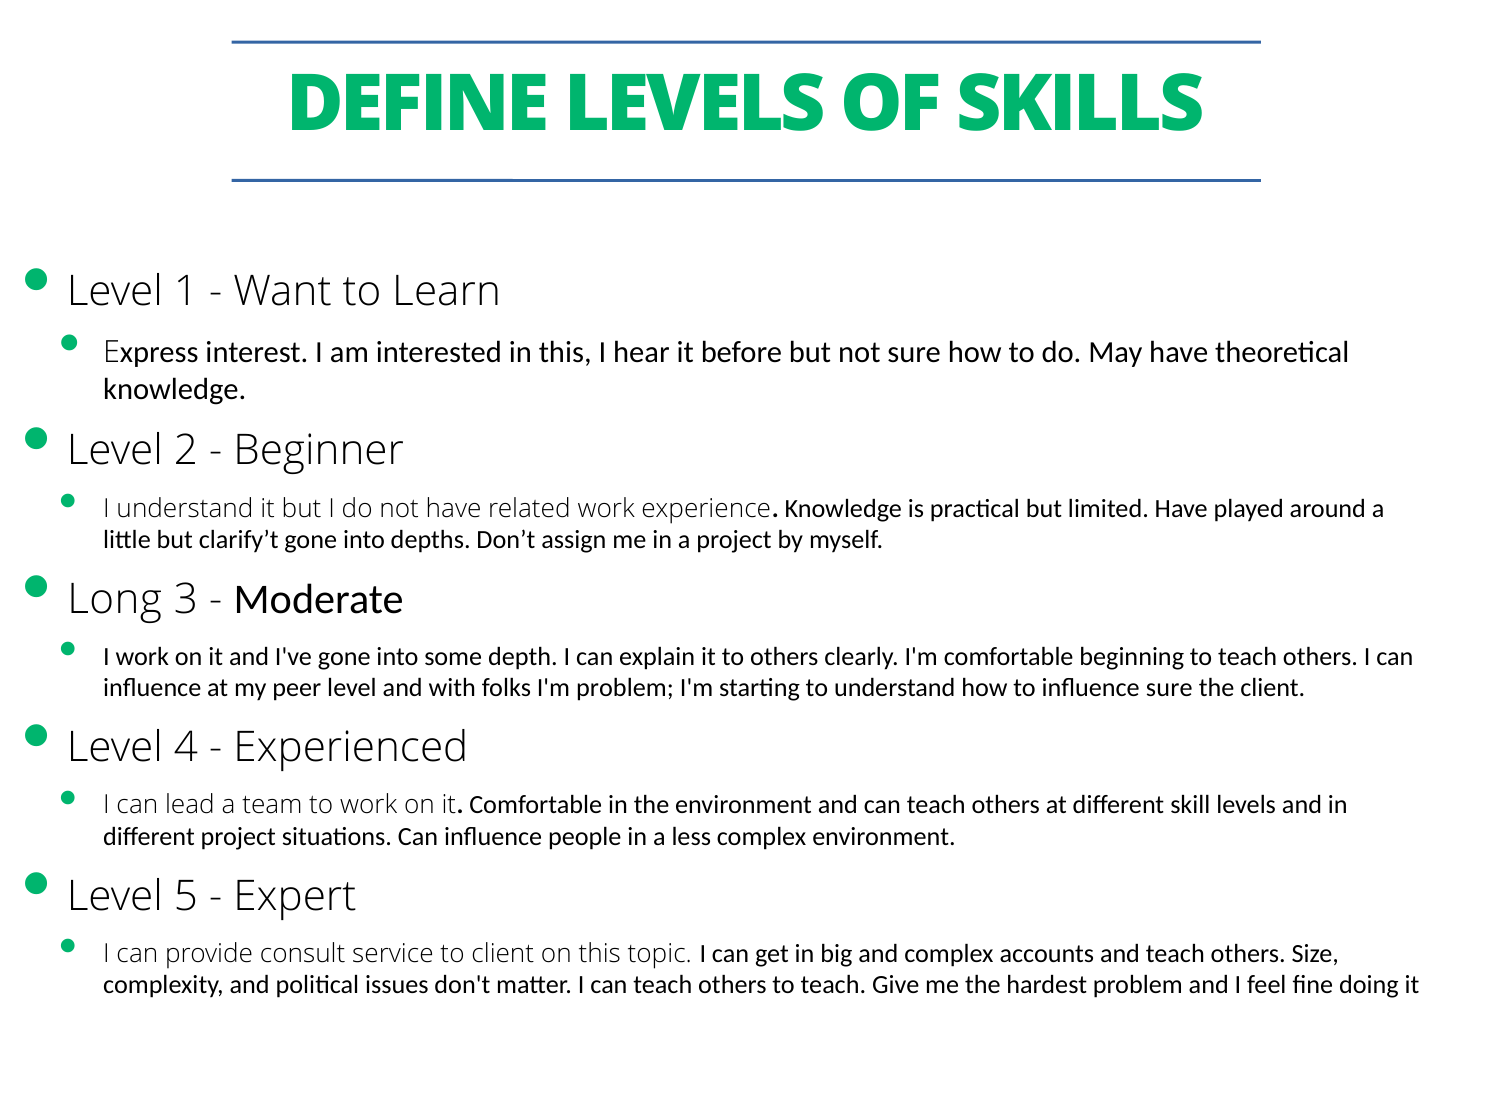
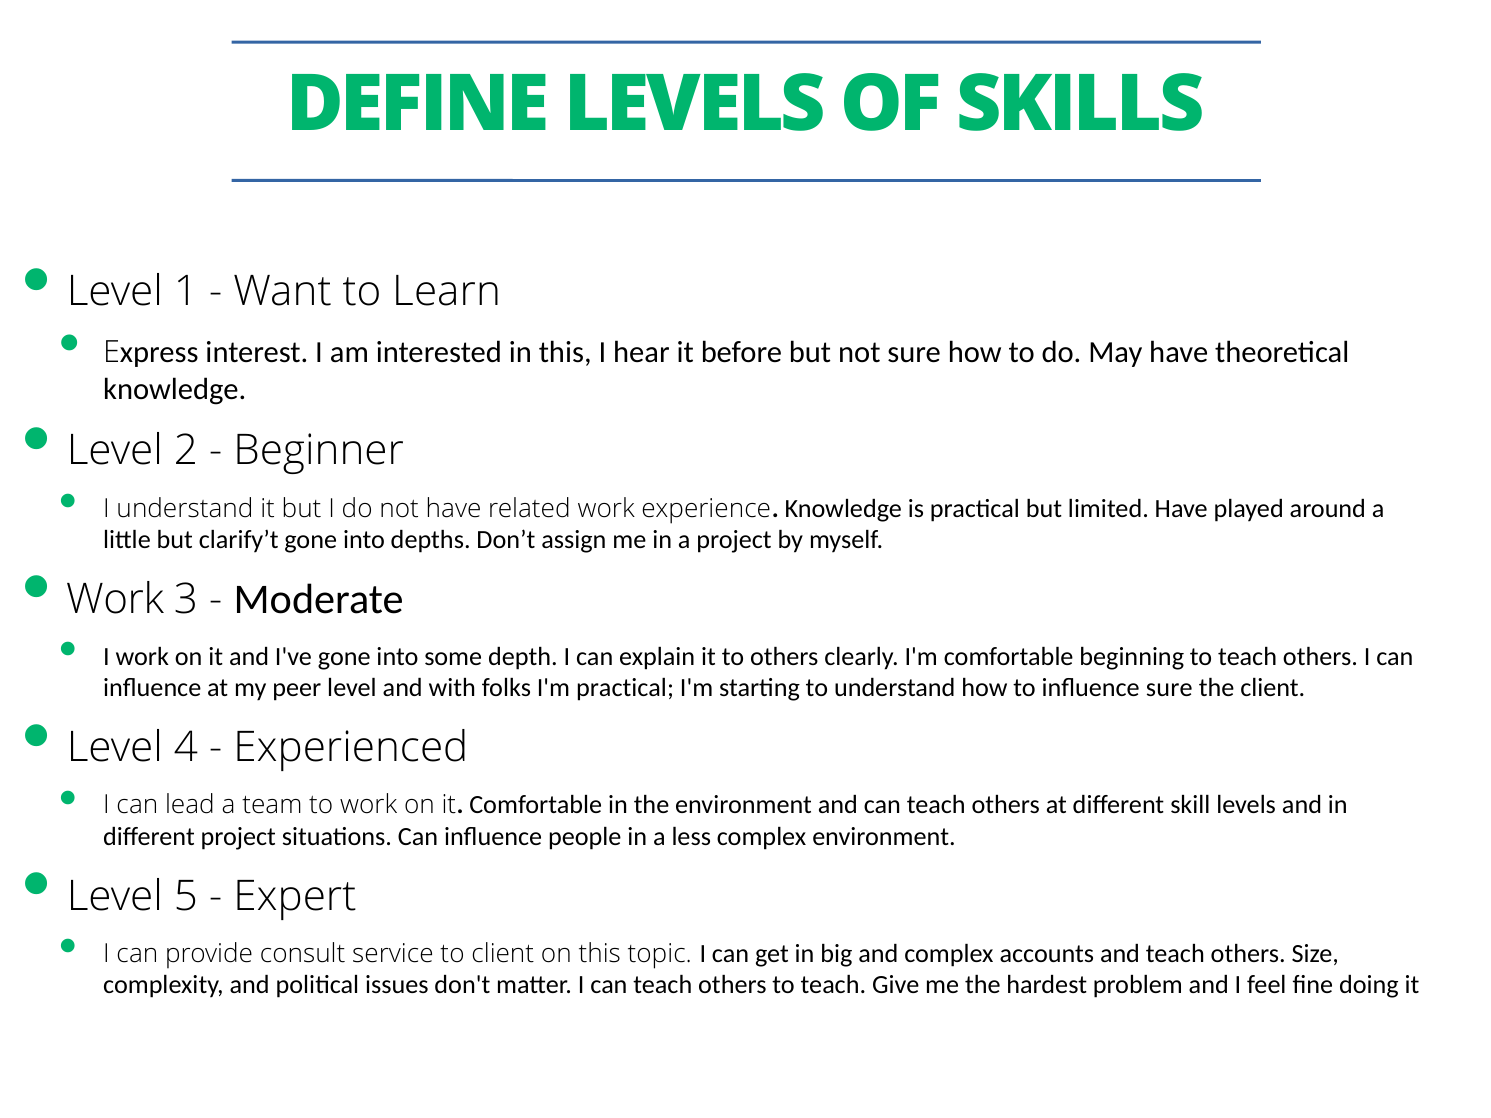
Long: Long -> Work (115, 600)
I'm problem: problem -> practical (625, 688)
